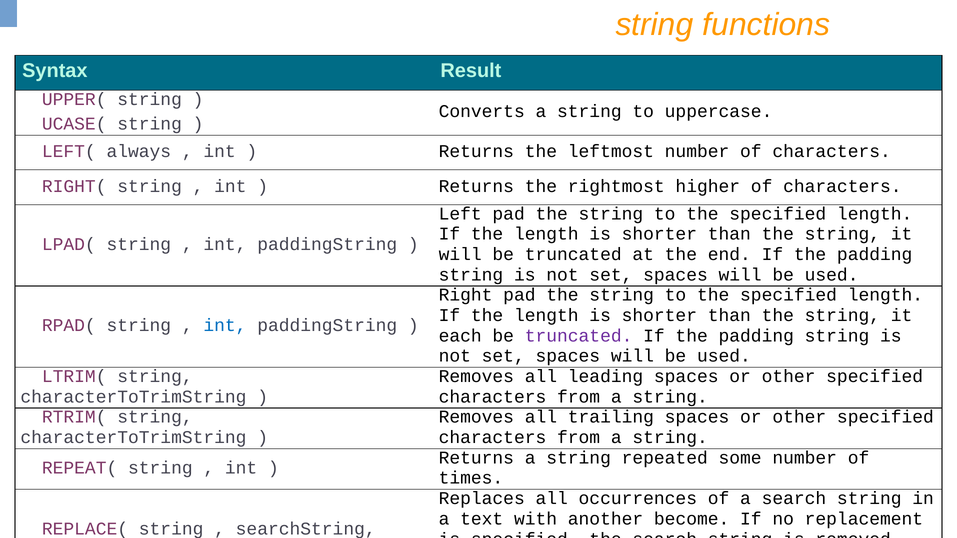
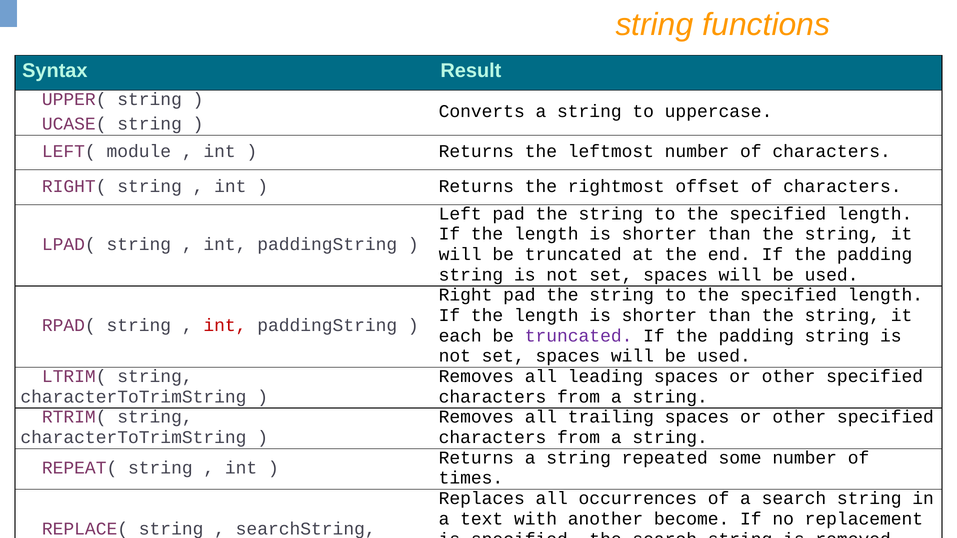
always: always -> module (139, 152)
higher: higher -> offset (708, 186)
int colour: blue -> red (225, 326)
